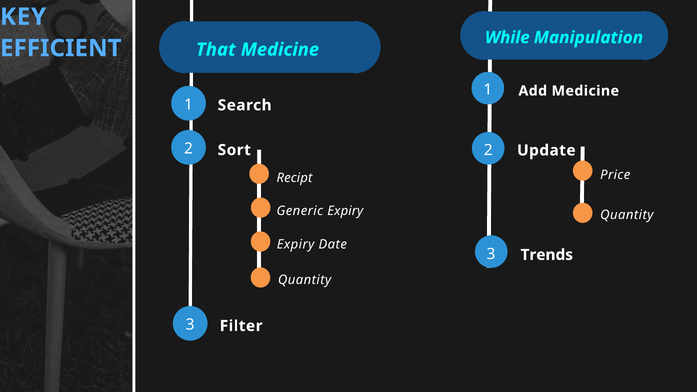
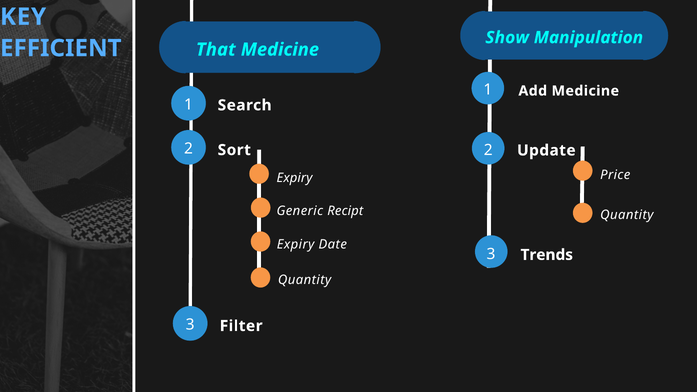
While: While -> Show (507, 38)
Recipt: Recipt -> Expiry (294, 178)
Generic Expiry: Expiry -> Recipt (345, 211)
